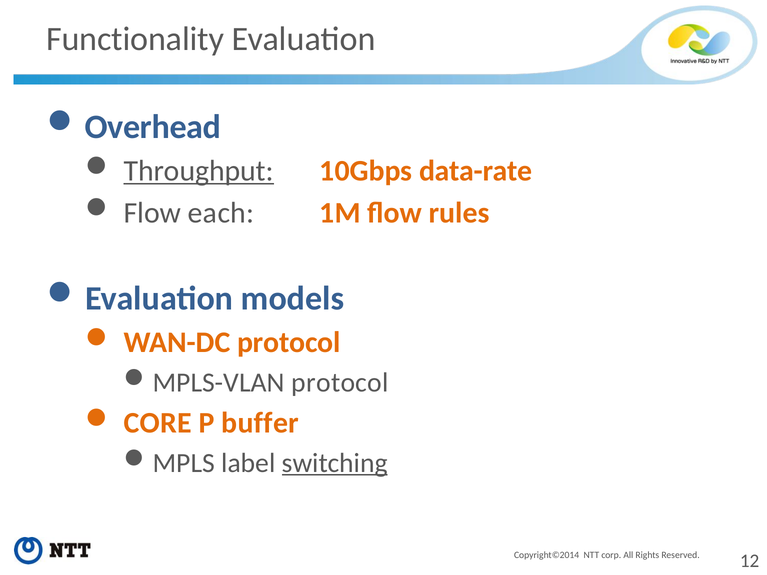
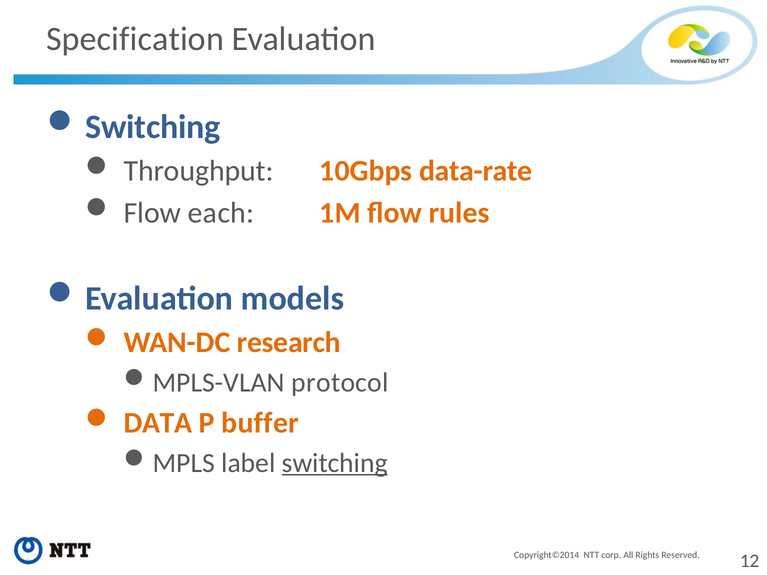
Functionality: Functionality -> Specification (135, 39)
Overhead: Overhead -> Switching (153, 127)
Throughput underline: present -> none (199, 171)
WAN-DC protocol: protocol -> research (289, 343)
CORE: CORE -> DATA (158, 423)
